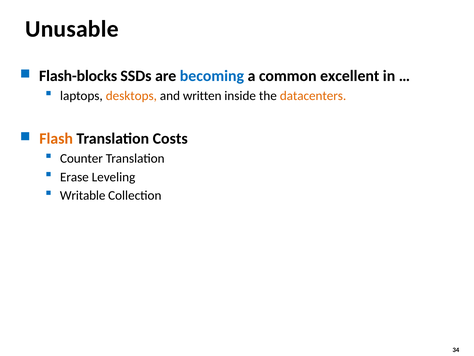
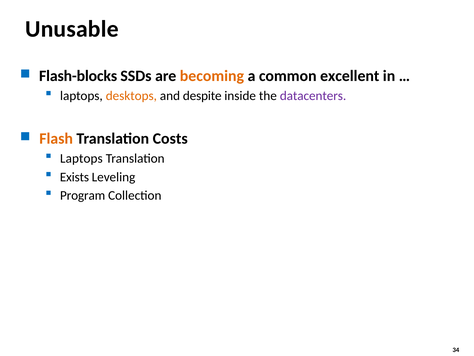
becoming colour: blue -> orange (212, 76)
written: written -> despite (202, 96)
datacenters colour: orange -> purple (313, 96)
Counter: Counter -> Laptops (81, 158)
Erase: Erase -> Exists (74, 177)
Writable: Writable -> Program (83, 195)
